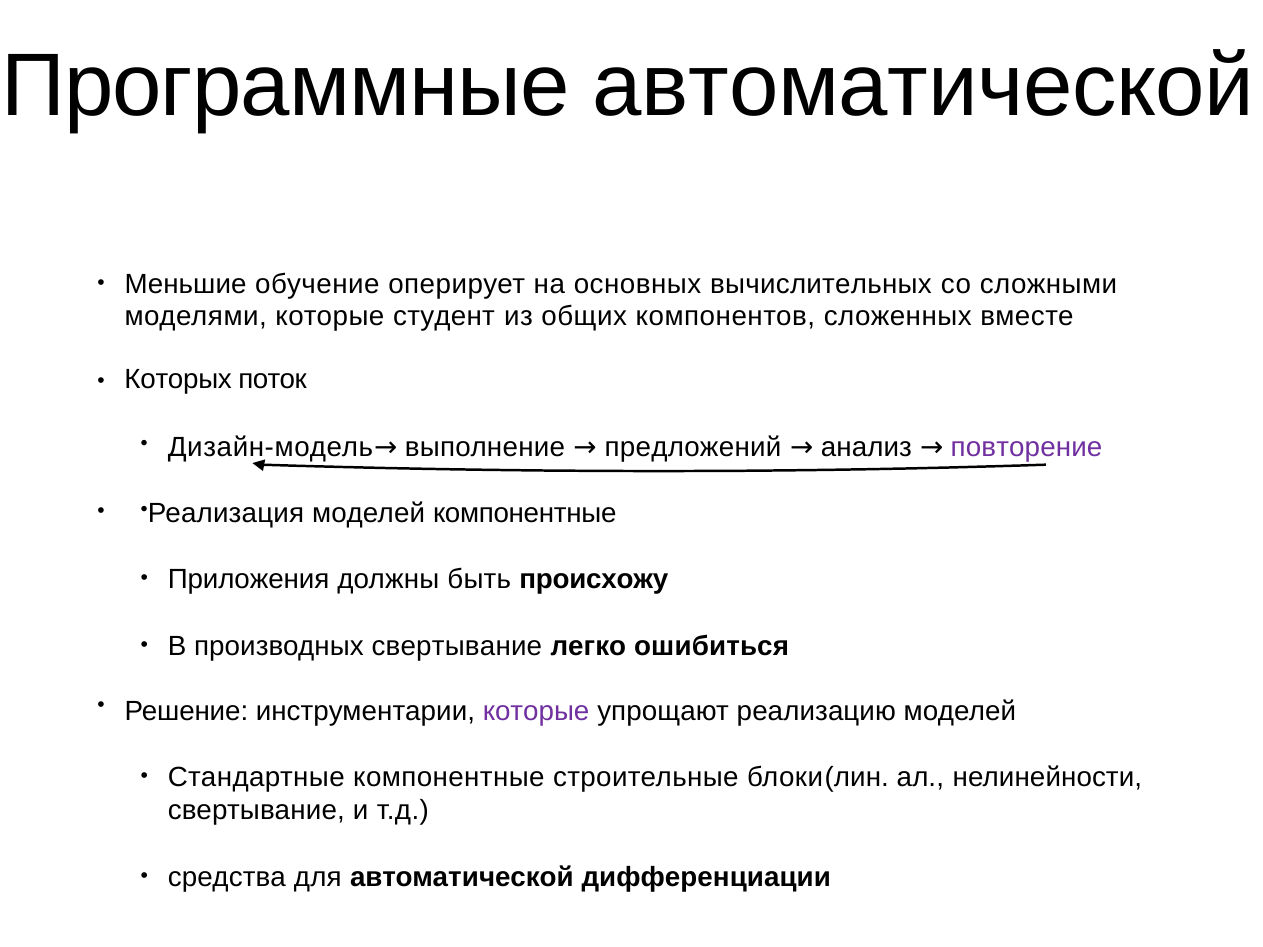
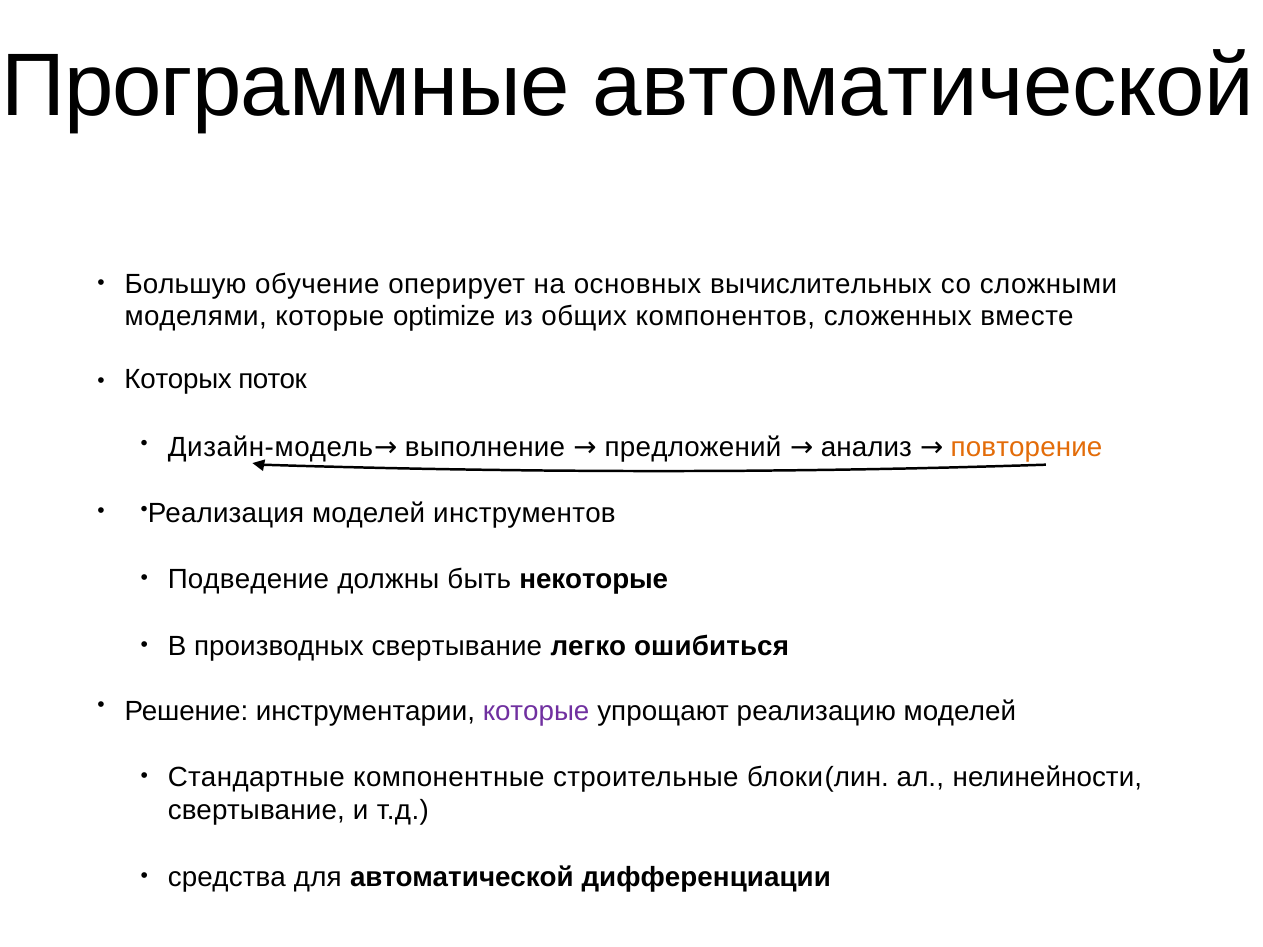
Меньшие: Меньшие -> Большую (186, 284)
студент: студент -> optimize (444, 316)
повторение colour: purple -> orange (1027, 447)
моделей компонентные: компонентные -> инструментов (524, 514)
Приложения: Приложения -> Подведение (248, 579)
происхожу: происхожу -> некоторые (594, 579)
